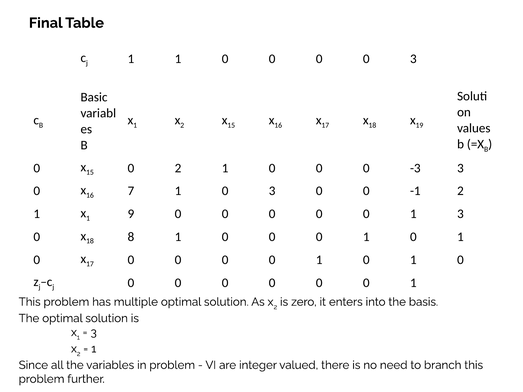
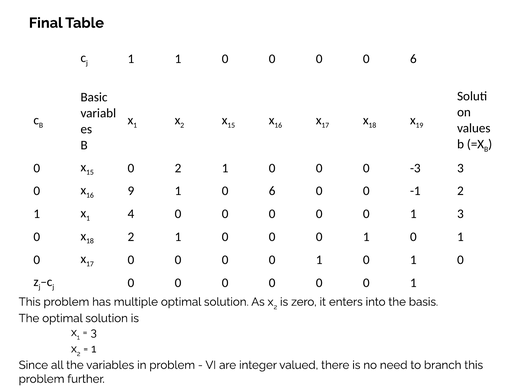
0 0 3: 3 -> 6 (413, 59)
7: 7 -> 9 (131, 191)
1 0 3: 3 -> 6 (272, 191)
9: 9 -> 4 (131, 214)
8: 8 -> 2 (131, 237)
